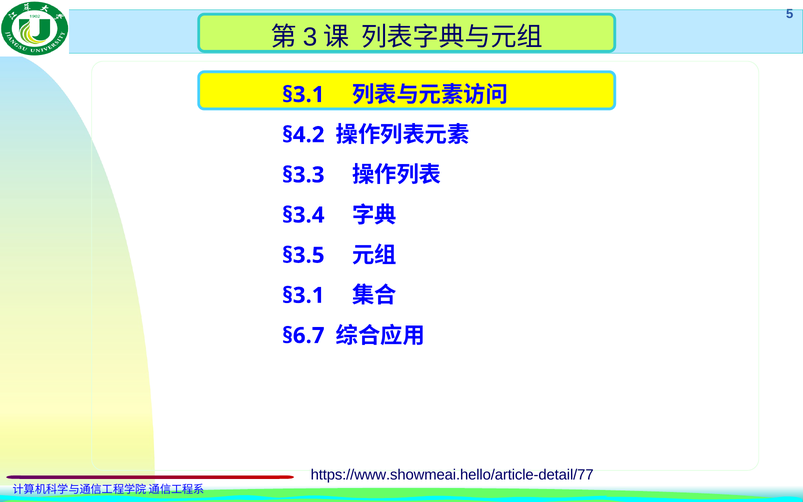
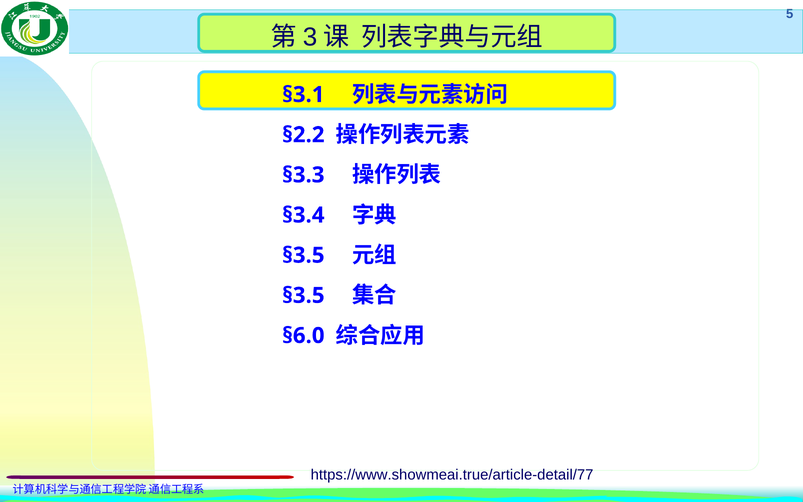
§4.2: §4.2 -> §2.2 (303, 135)
§3.1: §3.1 -> §3.5 (303, 295)
§6.7: §6.7 -> §6.0 (303, 335)
https://www.showmeai.hello/article-detail/77: https://www.showmeai.hello/article-detail/77 -> https://www.showmeai.true/article-detail/77 (452, 475)
